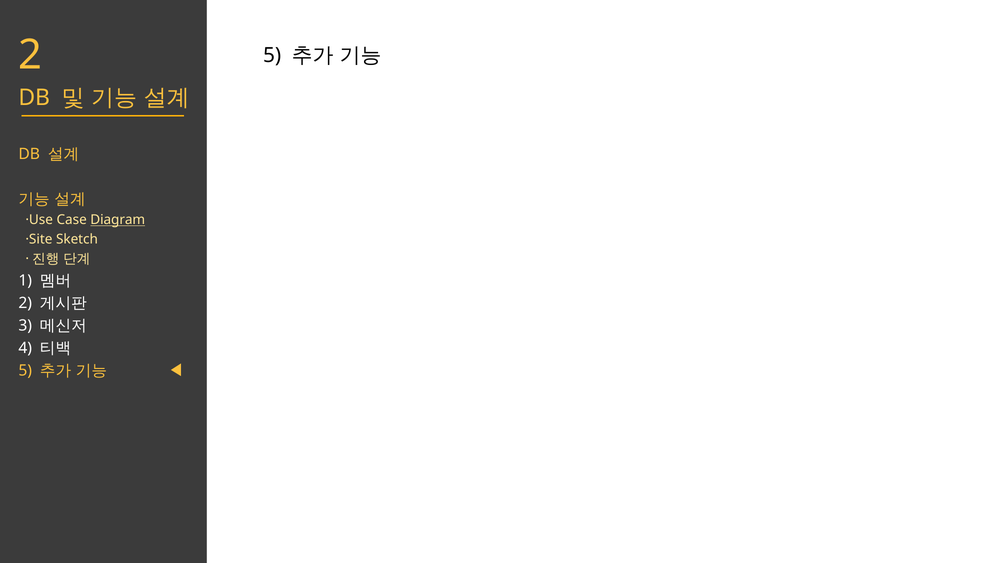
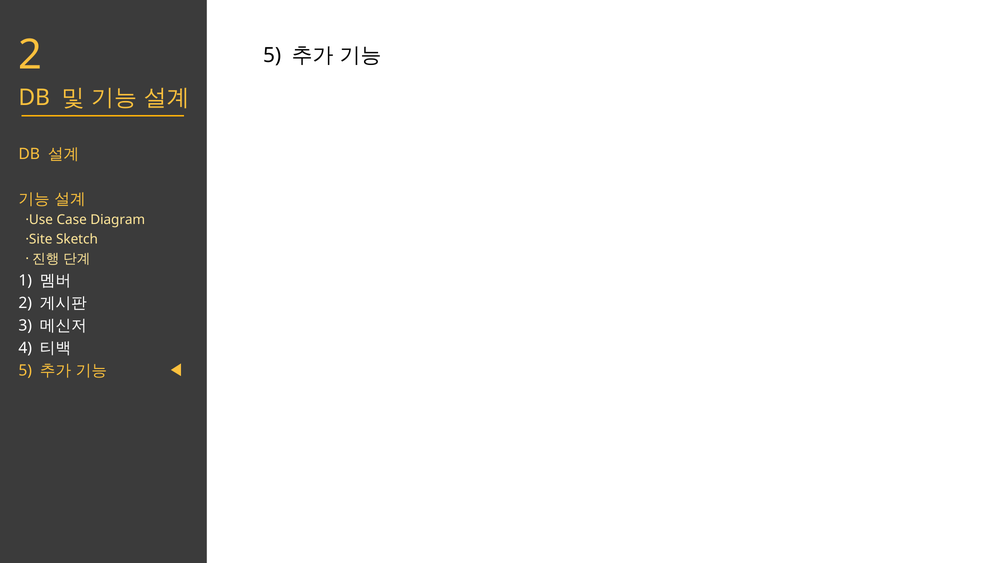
Diagram underline: present -> none (118, 220)
